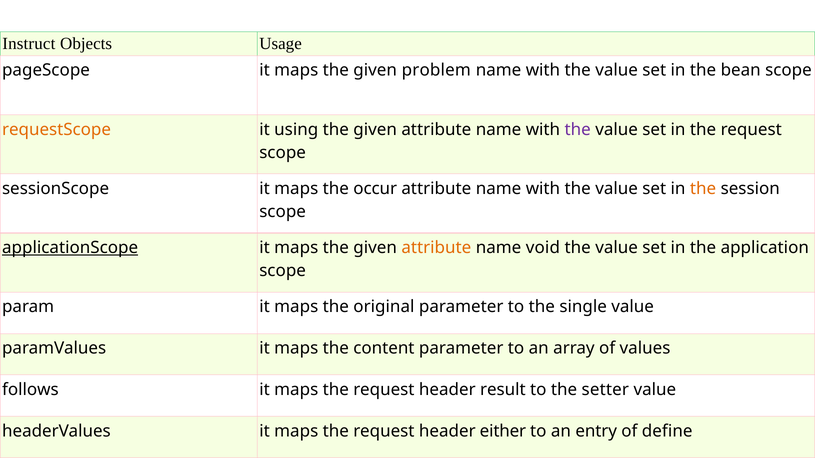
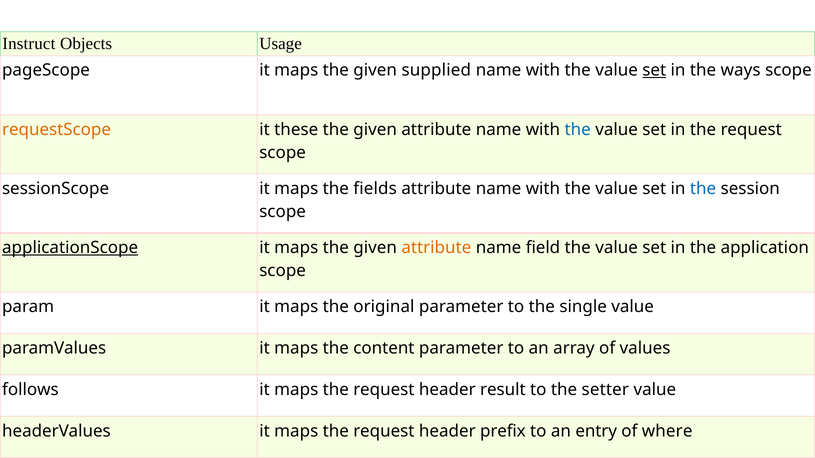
problem: problem -> supplied (436, 70)
set underline: none -> present (654, 70)
bean: bean -> ways (741, 70)
using: using -> these (296, 130)
the colour: purple -> blue (578, 130)
occur: occur -> fields (375, 189)
the colour: orange -> blue (703, 189)
void: void -> field (543, 248)
either: either -> prefix (503, 431)
define: define -> where (667, 431)
